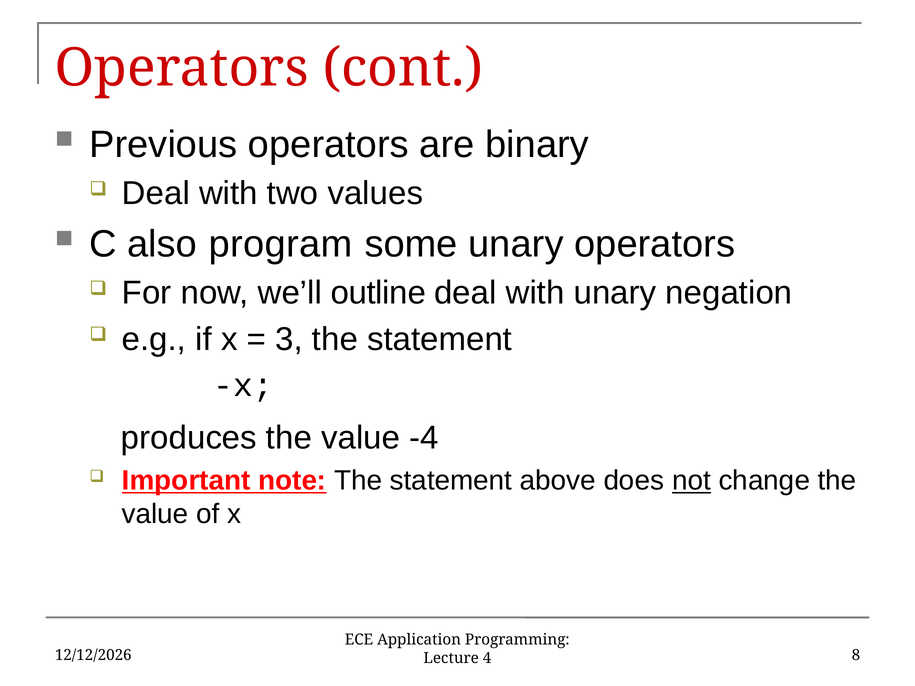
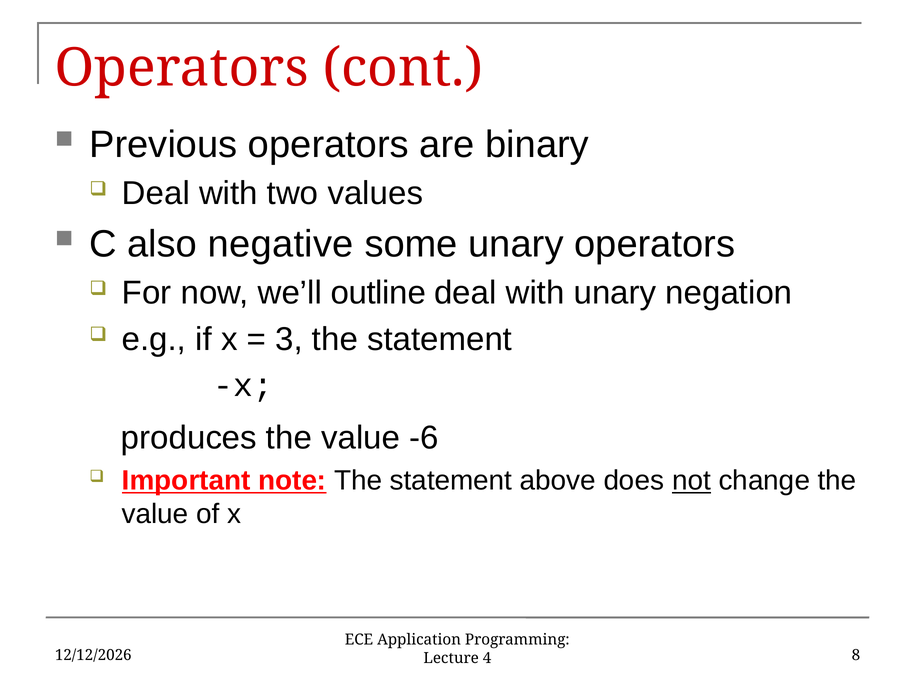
program: program -> negative (281, 244)
-4: -4 -> -6 (424, 438)
